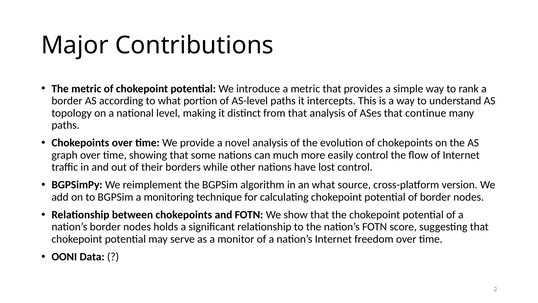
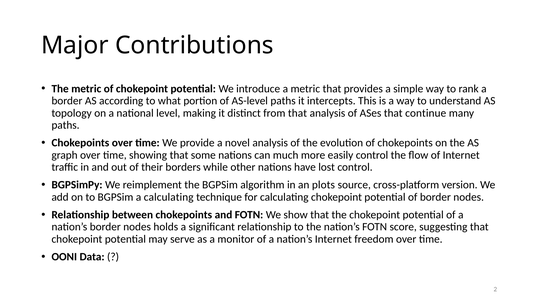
an what: what -> plots (323, 185)
a monitoring: monitoring -> calculating (169, 197)
